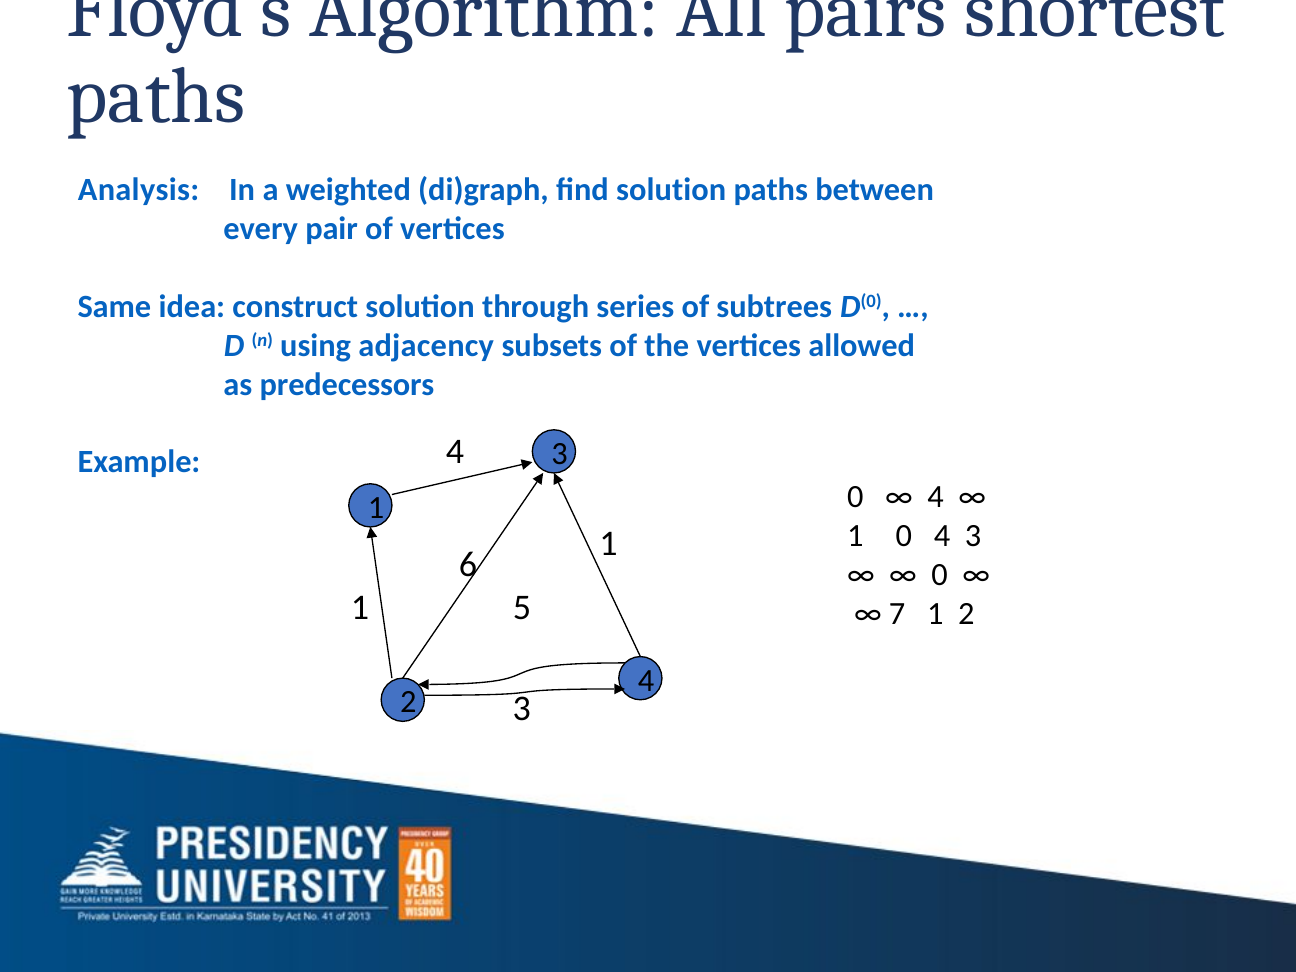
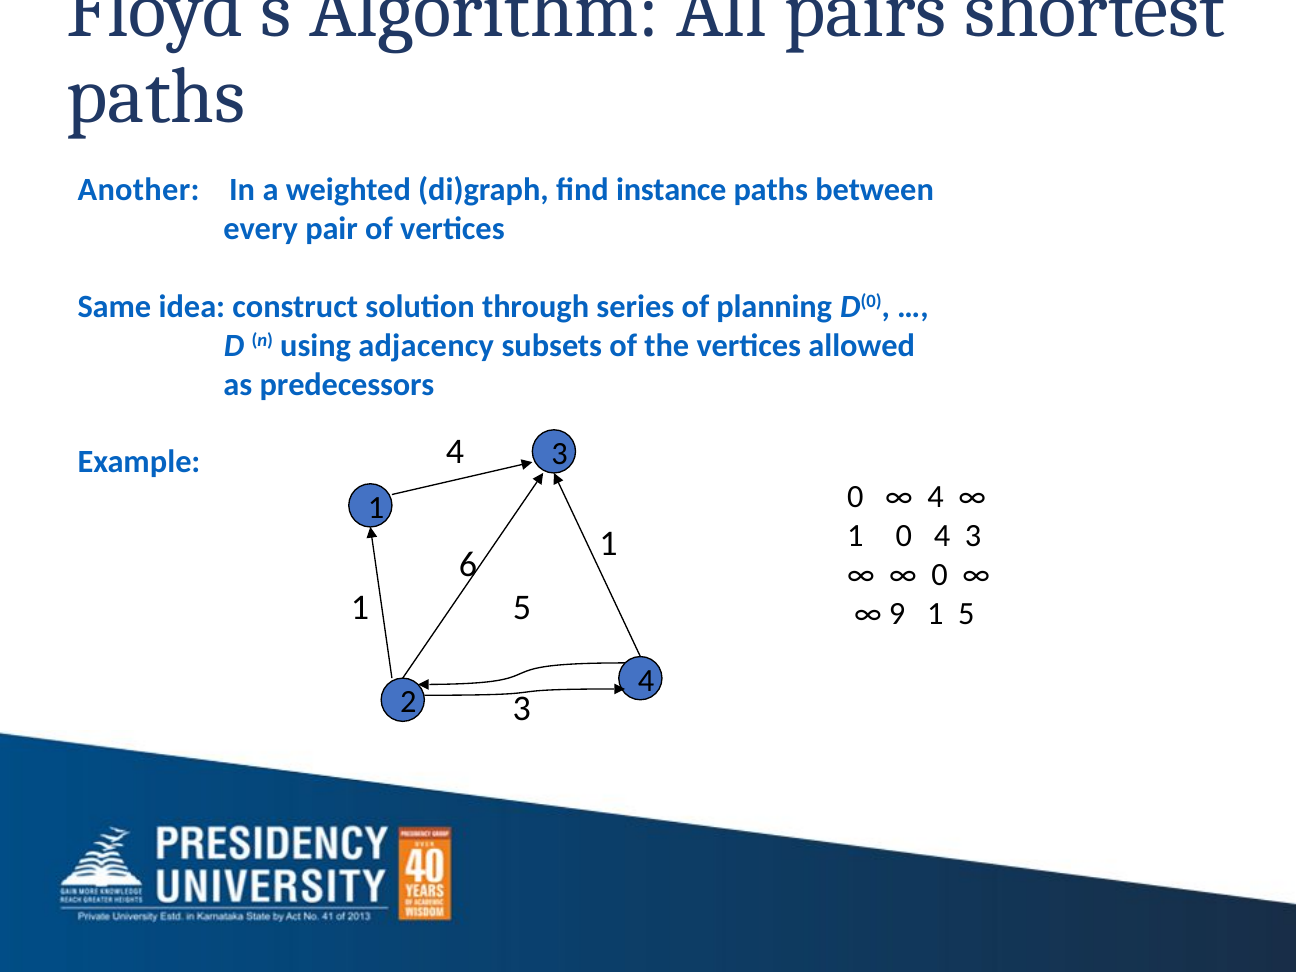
Analysis: Analysis -> Another (139, 190)
find solution: solution -> instance (671, 190)
subtrees: subtrees -> planning (774, 307)
7: 7 -> 9 (897, 614)
2: 2 -> 5 (966, 614)
